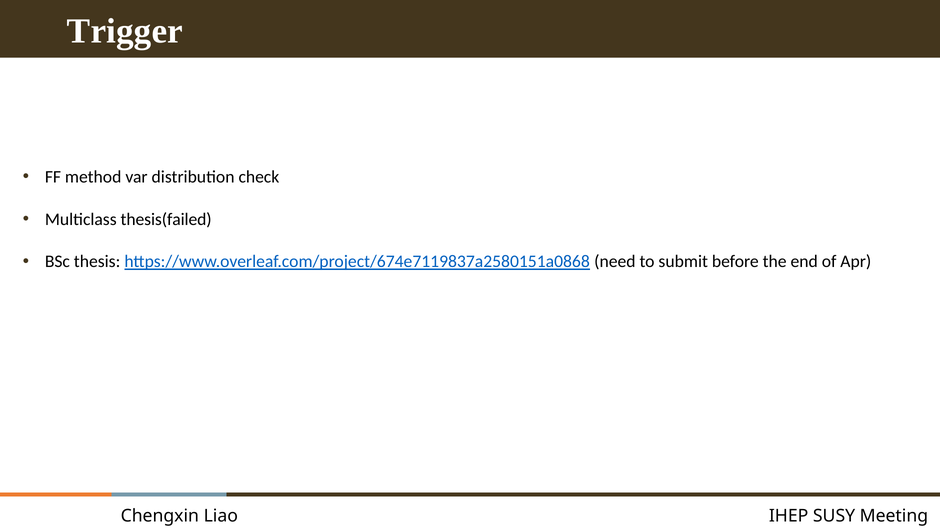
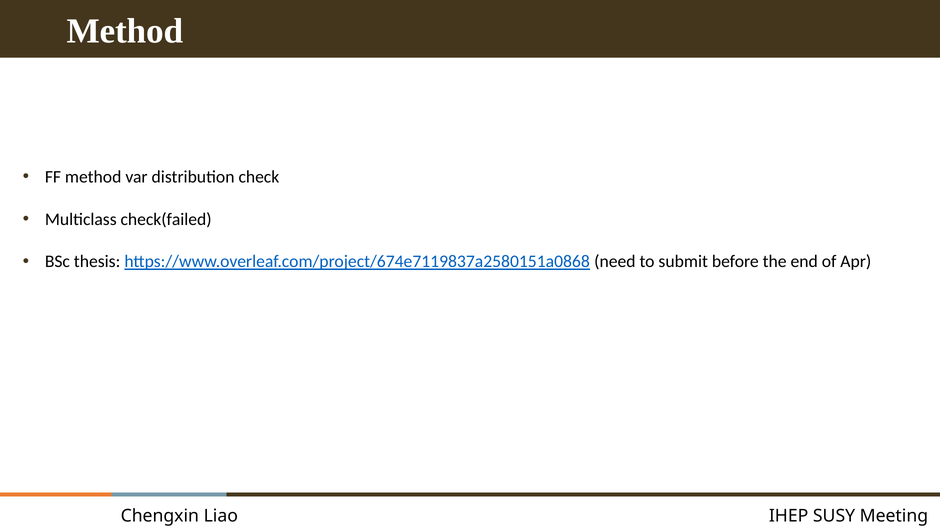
Trigger: Trigger -> Method (125, 31)
thesis(failed: thesis(failed -> check(failed (166, 219)
